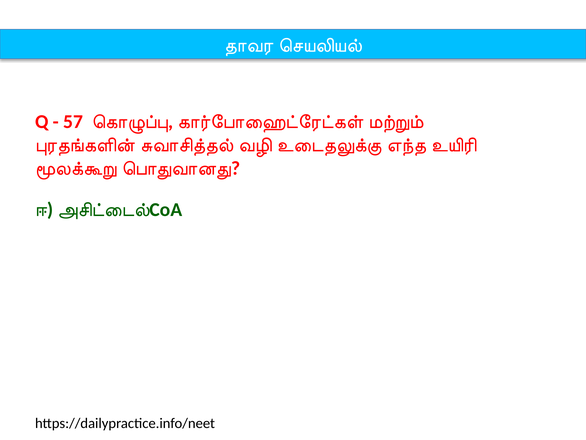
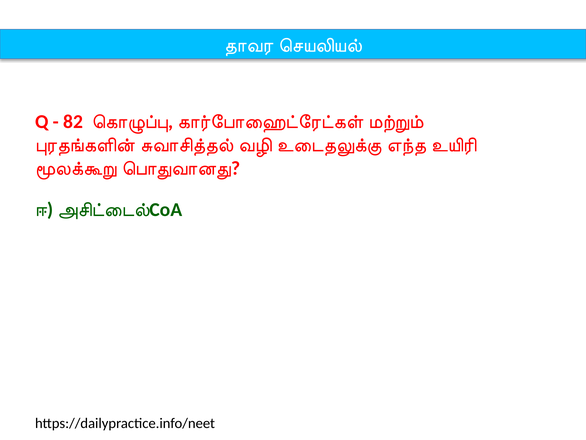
57: 57 -> 82 (73, 121)
